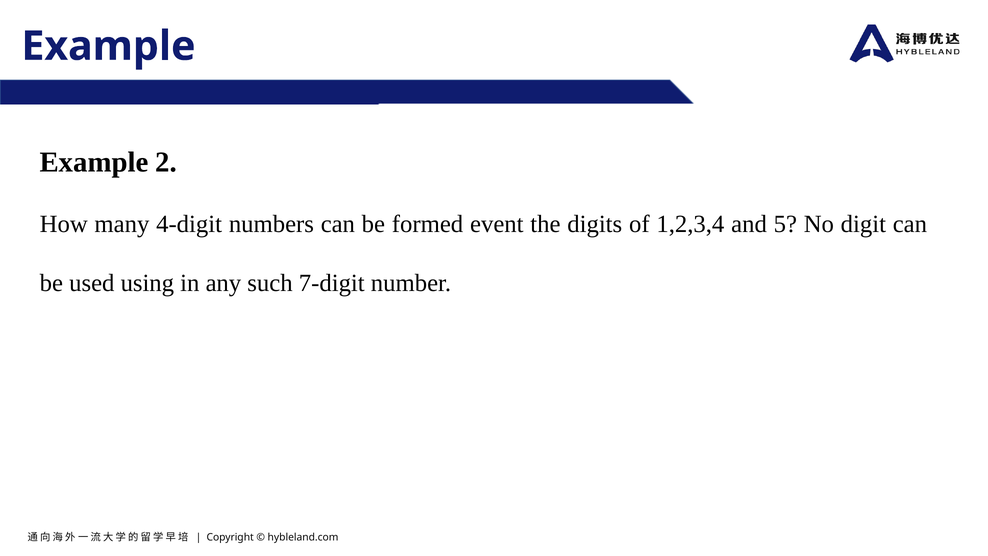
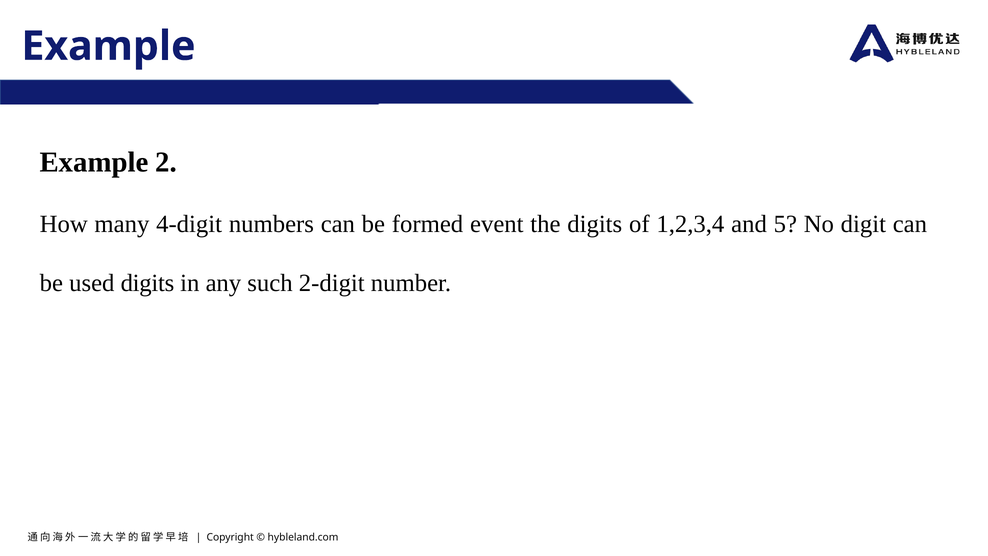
used using: using -> digits (147, 283)
7-digit: 7-digit -> 2-digit (332, 283)
